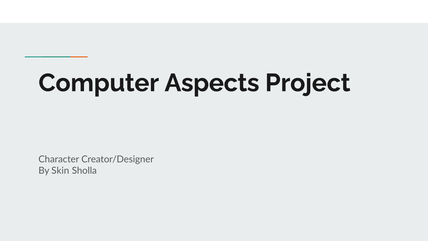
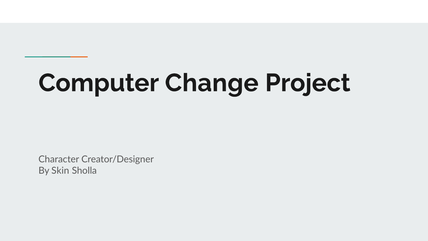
Aspects: Aspects -> Change (212, 83)
